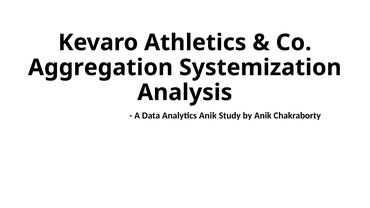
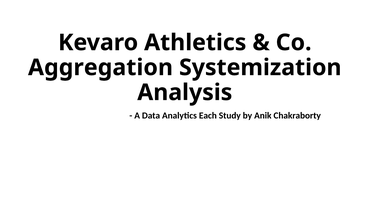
Analytics Anik: Anik -> Each (208, 116)
